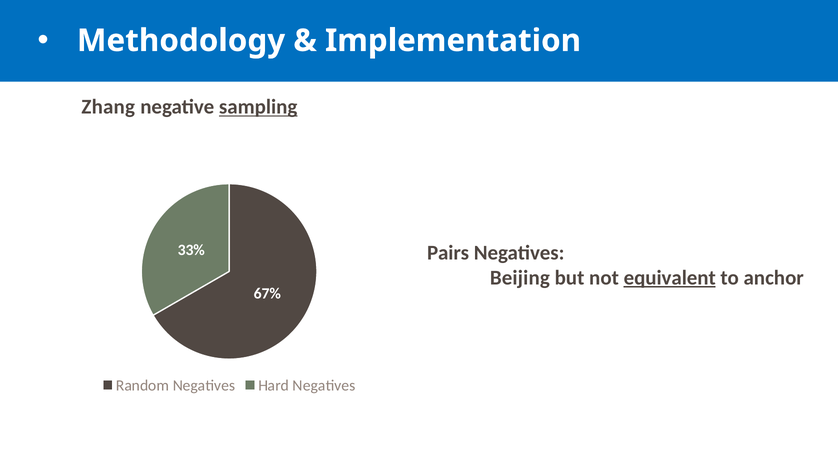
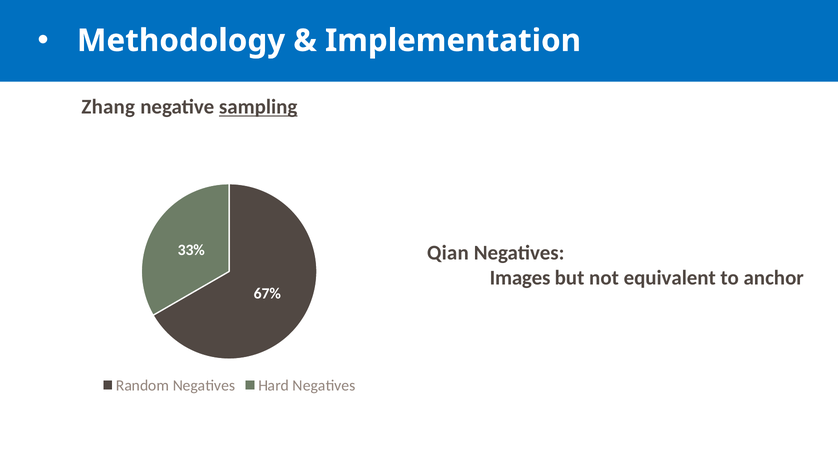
Pairs: Pairs -> Qian (448, 253)
Beijing: Beijing -> Images (520, 278)
equivalent underline: present -> none (670, 278)
